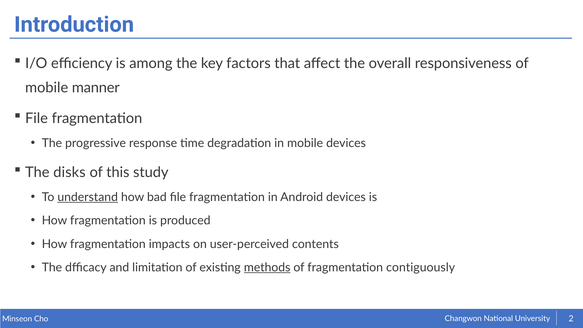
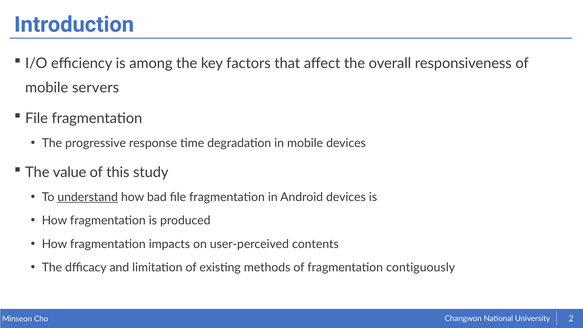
manner: manner -> servers (96, 88)
disks: disks -> value (70, 172)
methods underline: present -> none (267, 267)
